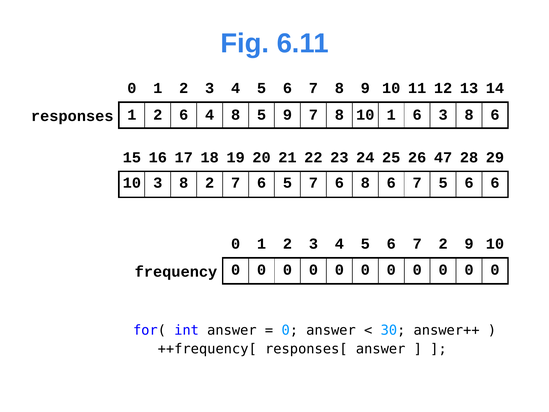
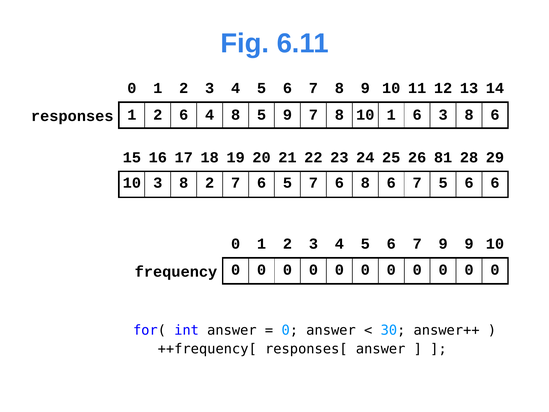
47: 47 -> 81 (443, 157)
7 2: 2 -> 9 (443, 244)
